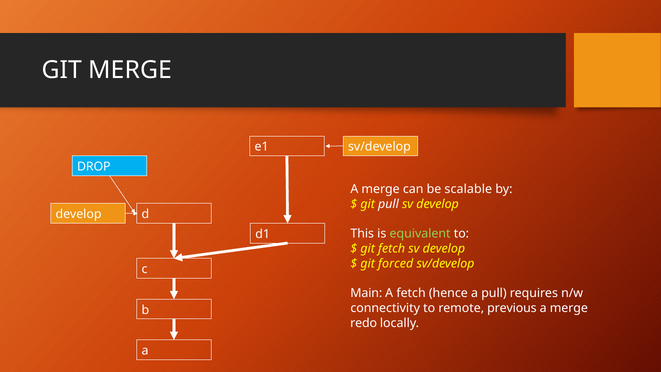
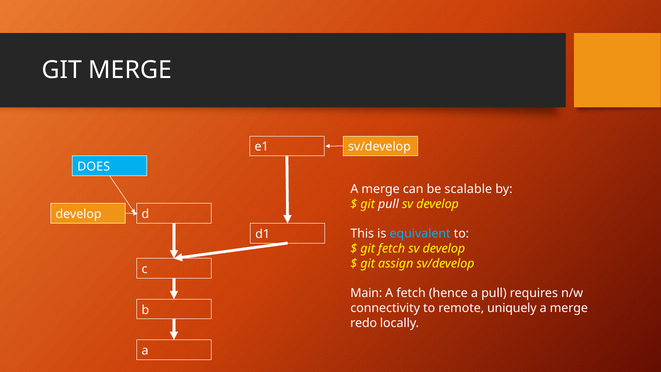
DROP: DROP -> DOES (94, 167)
equivalent colour: light green -> light blue (420, 234)
forced: forced -> assign (396, 263)
previous: previous -> uniquely (512, 308)
